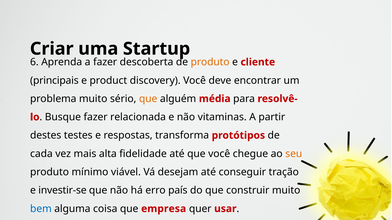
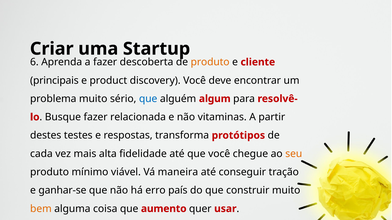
que colour: orange -> blue (148, 99)
média: média -> algum (215, 99)
desejam: desejam -> maneira (178, 172)
investir-se: investir-se -> ganhar-se (62, 191)
bem colour: blue -> orange (41, 209)
empresa: empresa -> aumento (164, 209)
